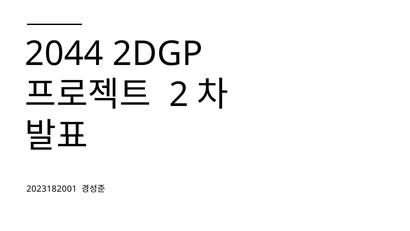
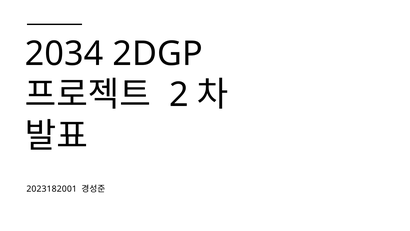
2044: 2044 -> 2034 (64, 54)
